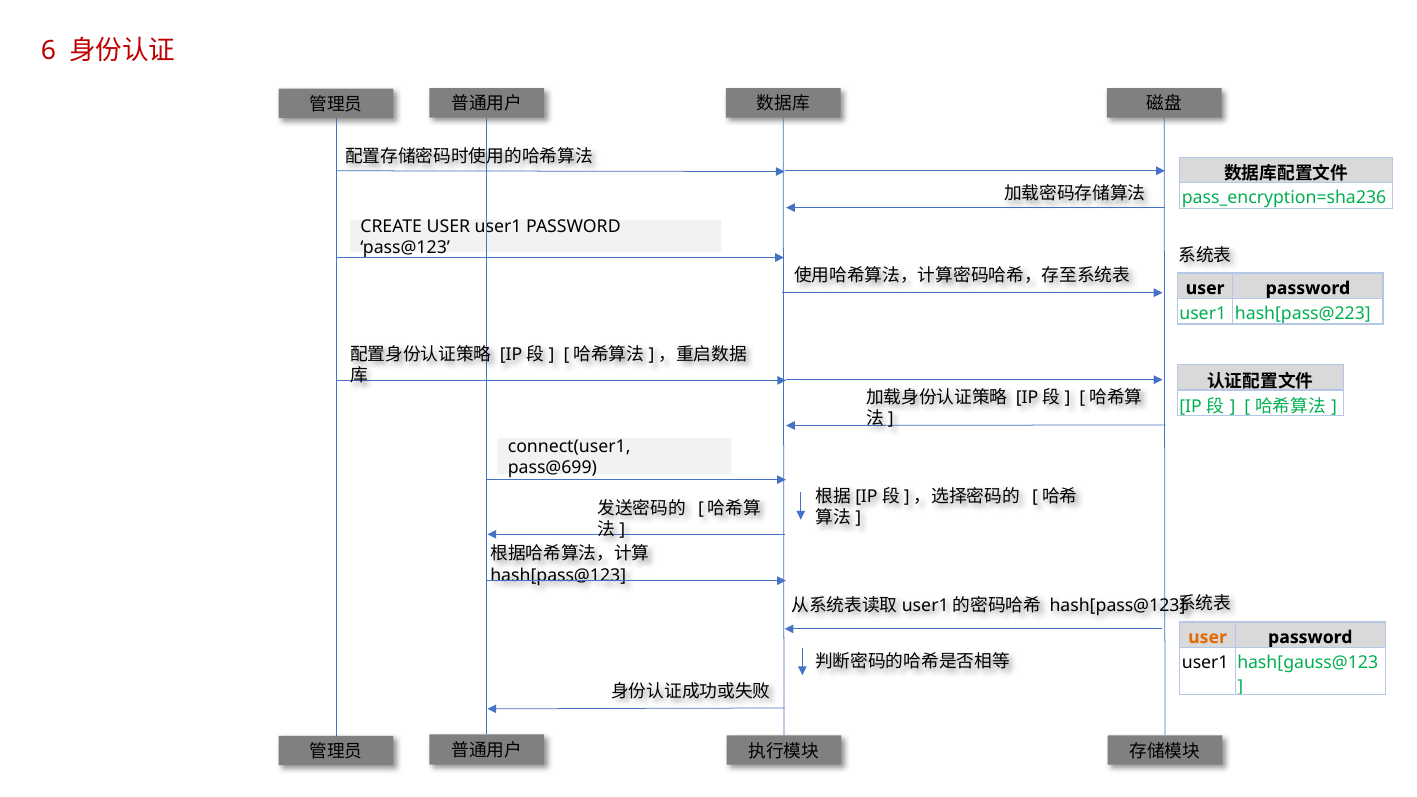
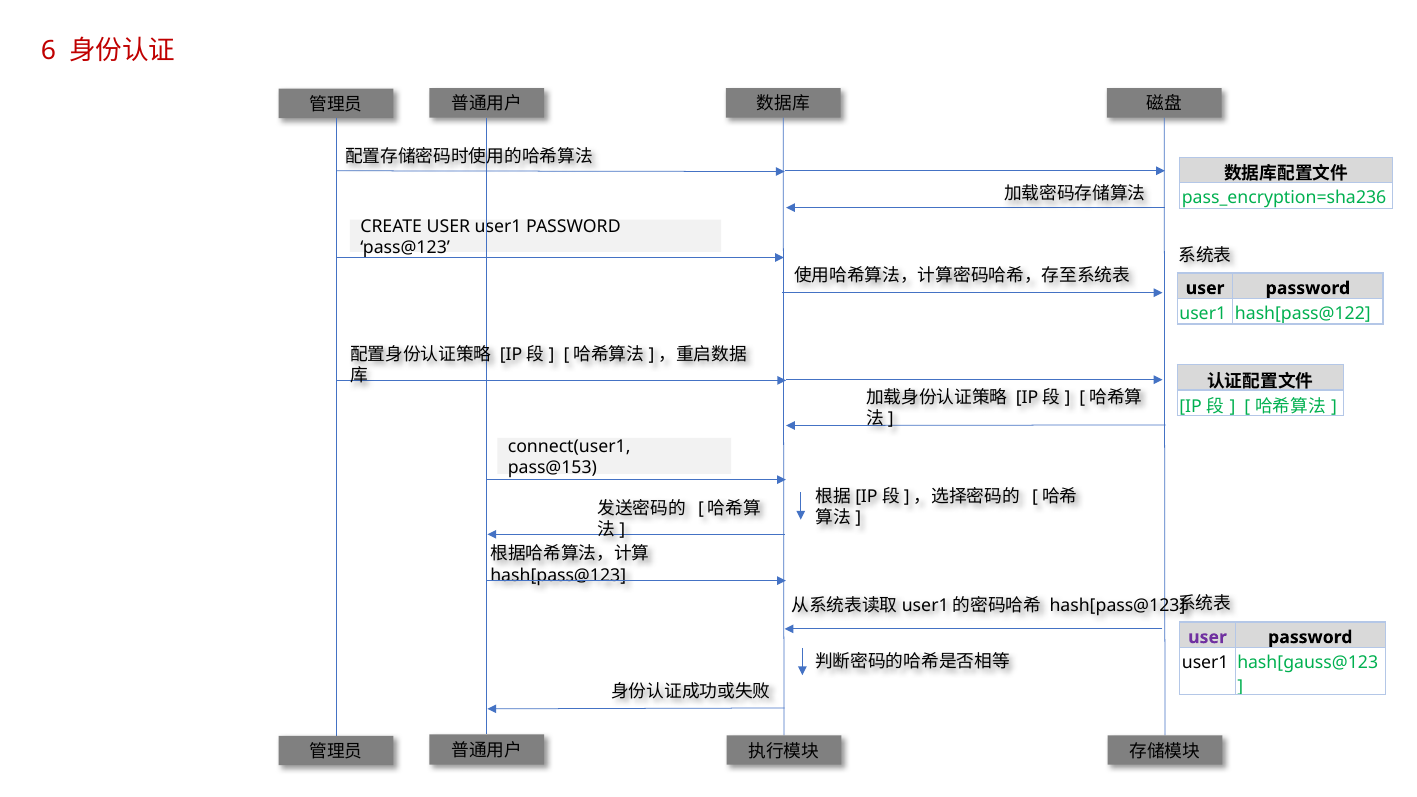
hash[pass@223: hash[pass@223 -> hash[pass@122 (1303, 314)
pass@699: pass@699 -> pass@153 (552, 468)
user colour: orange -> purple (1207, 637)
